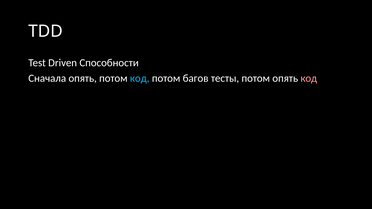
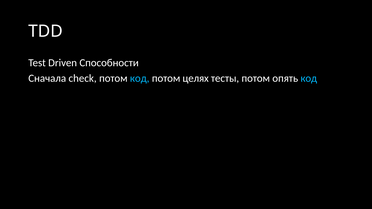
Сначала опять: опять -> check (83, 78)
багов: багов -> целях (196, 78)
код colour: pink -> light blue (309, 78)
